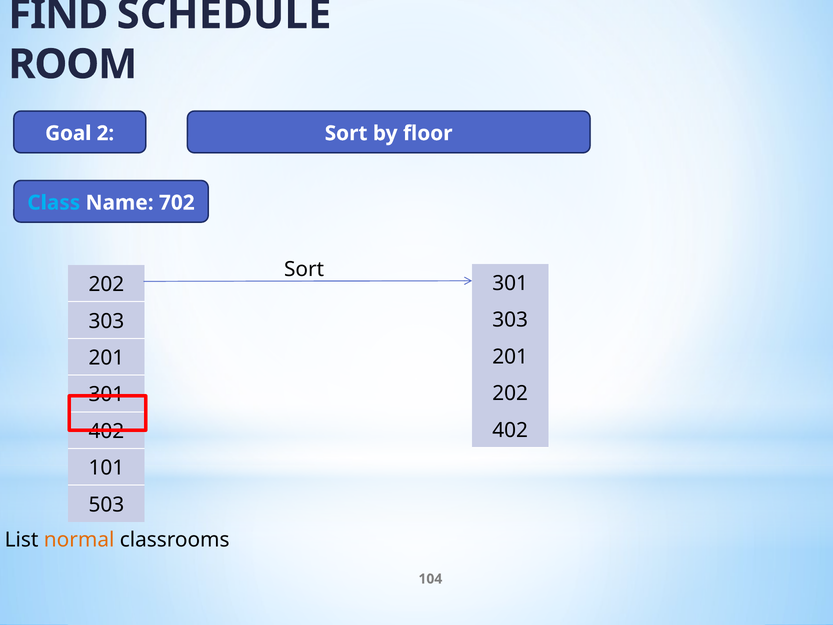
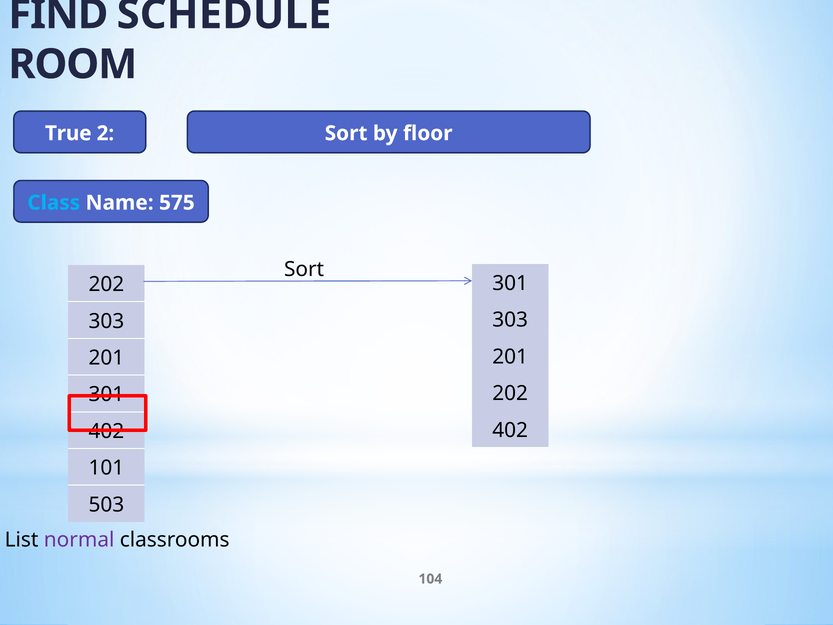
Goal: Goal -> True (68, 133)
702: 702 -> 575 (177, 203)
normal colour: orange -> purple (79, 540)
